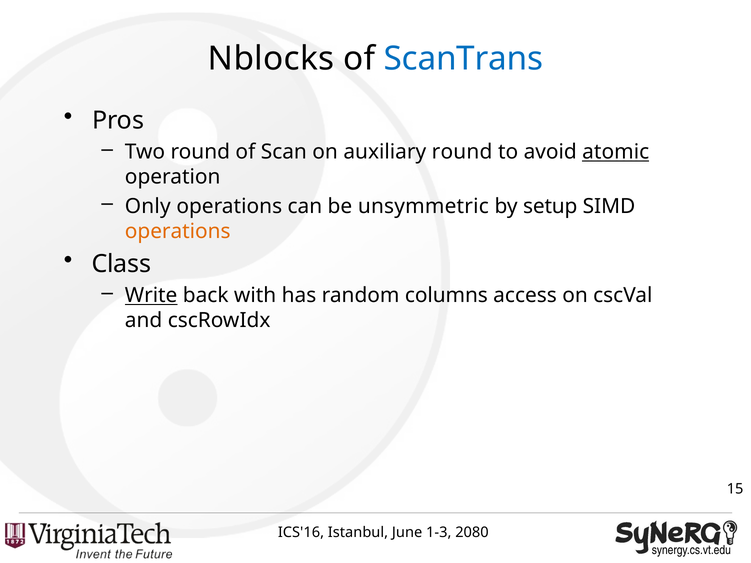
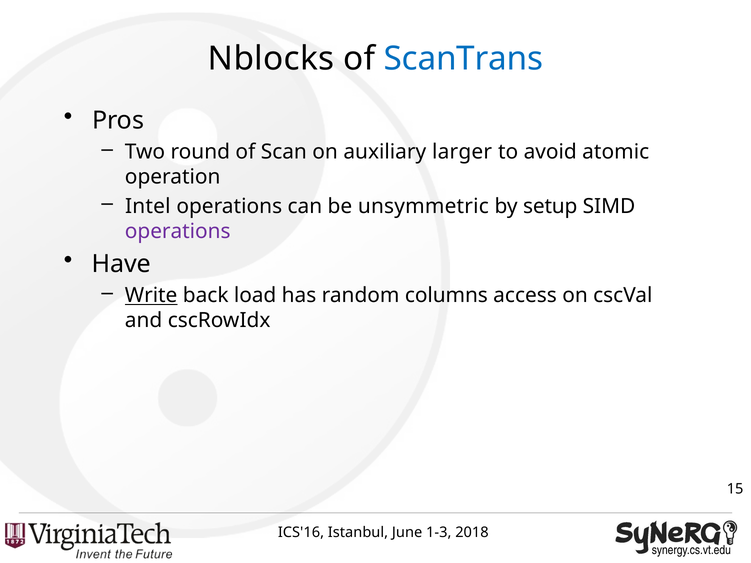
auxiliary round: round -> larger (462, 152)
atomic underline: present -> none (616, 152)
Only: Only -> Intel (148, 206)
operations colour: orange -> purple (178, 231)
Class: Class -> Have (121, 264)
with: with -> load (255, 296)
2080: 2080 -> 2018 (472, 532)
